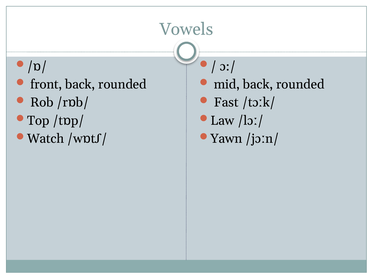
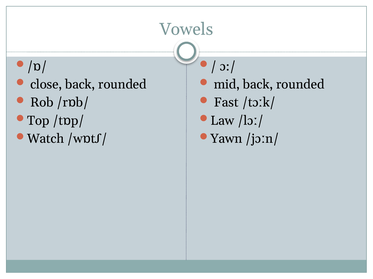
front: front -> close (46, 85)
